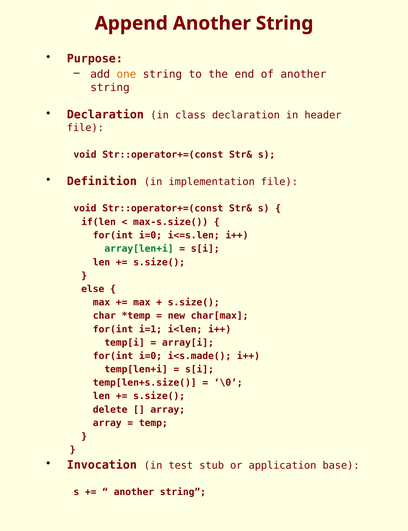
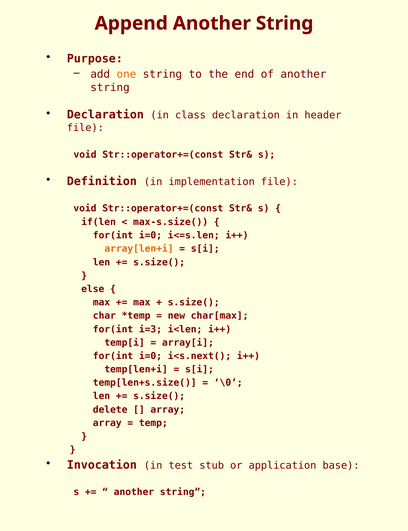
array[len+i colour: green -> orange (139, 249)
i=1: i=1 -> i=3 (150, 329)
i<s.made(: i<s.made( -> i<s.next( (199, 356)
